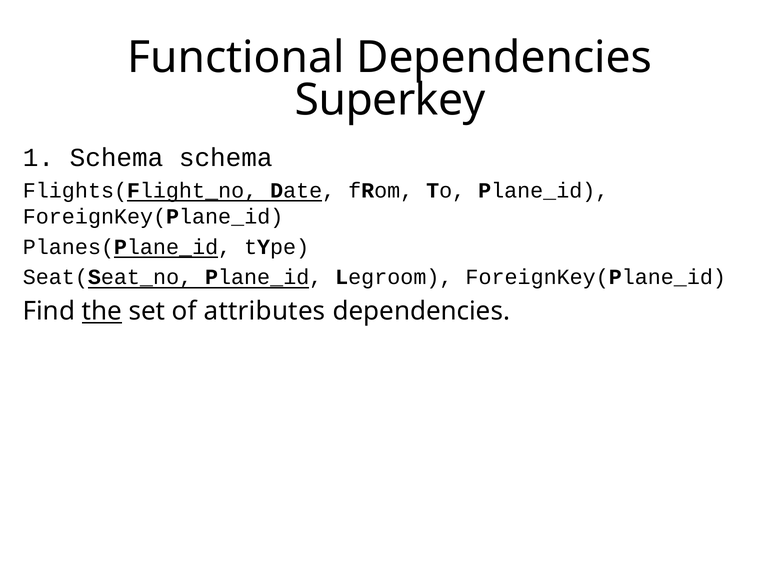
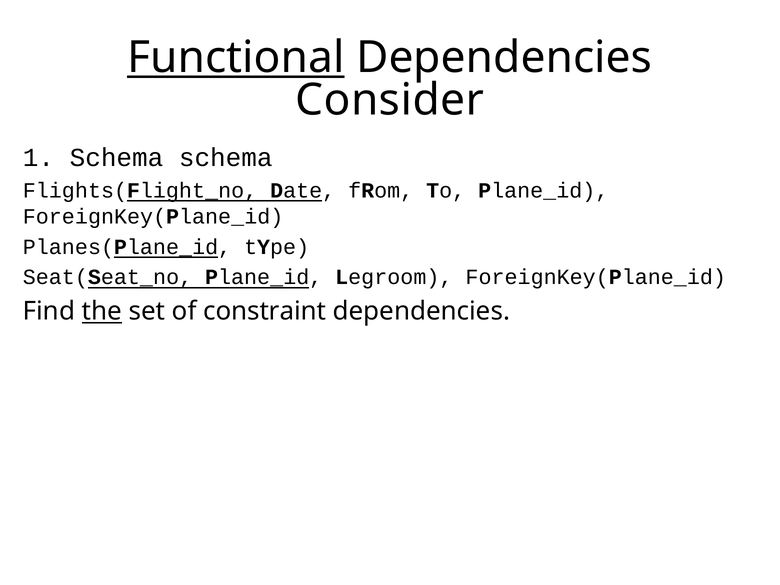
Functional underline: none -> present (236, 58)
Superkey: Superkey -> Consider (390, 100)
attributes: attributes -> constraint (265, 311)
